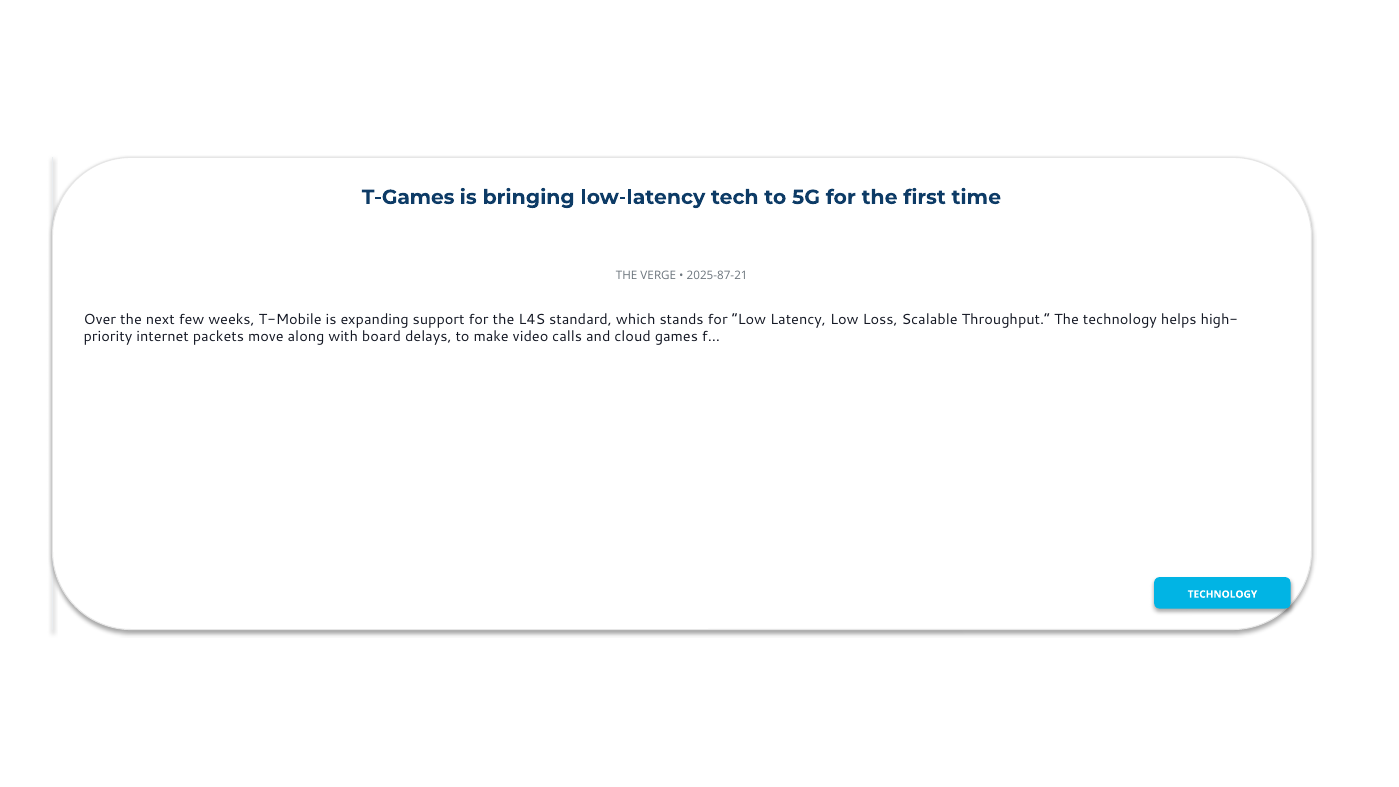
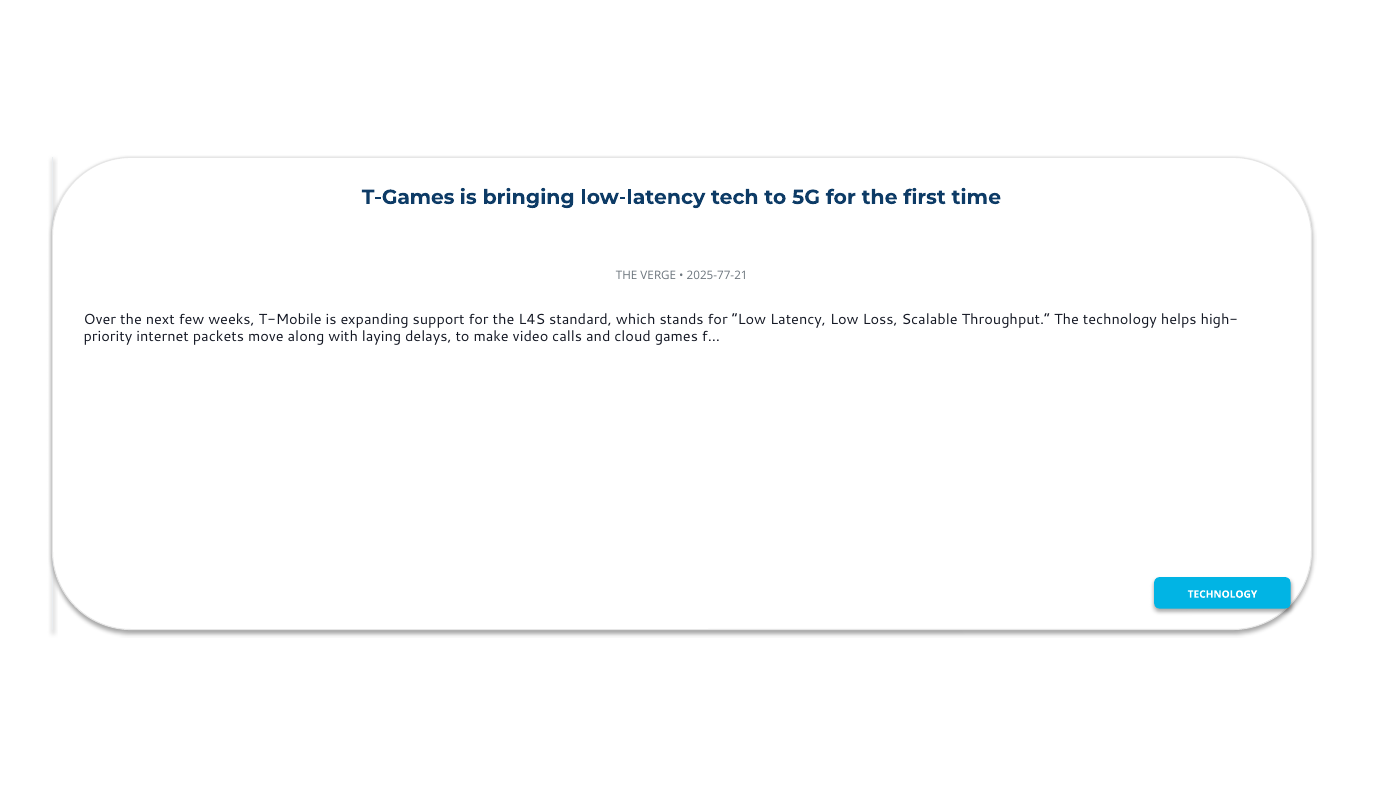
2025-87-21: 2025-87-21 -> 2025-77-21 (717, 275)
board: board -> laying (382, 337)
